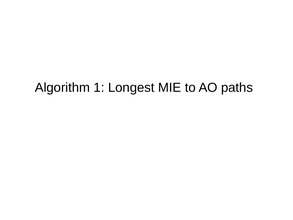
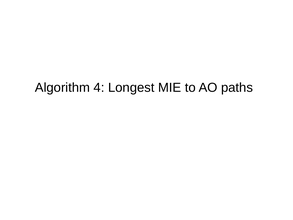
1: 1 -> 4 (99, 88)
